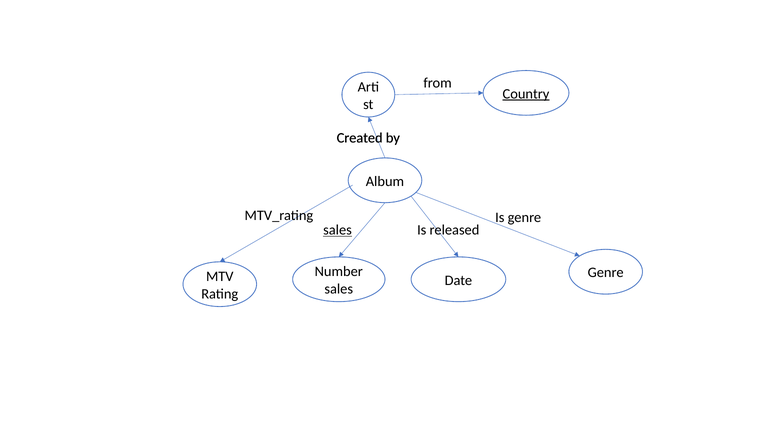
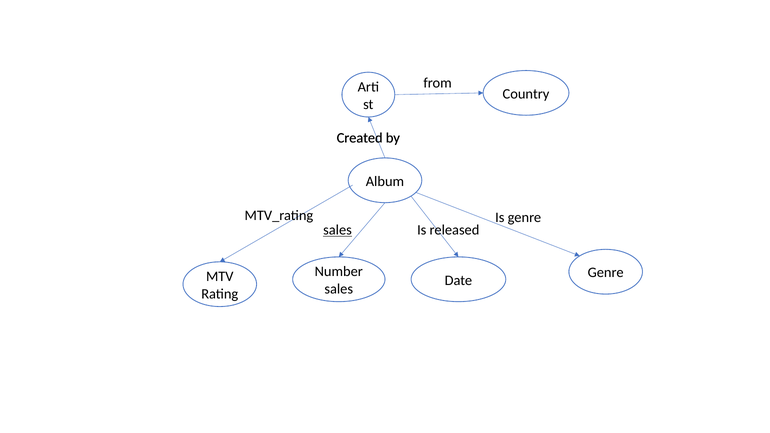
Country underline: present -> none (526, 94)
